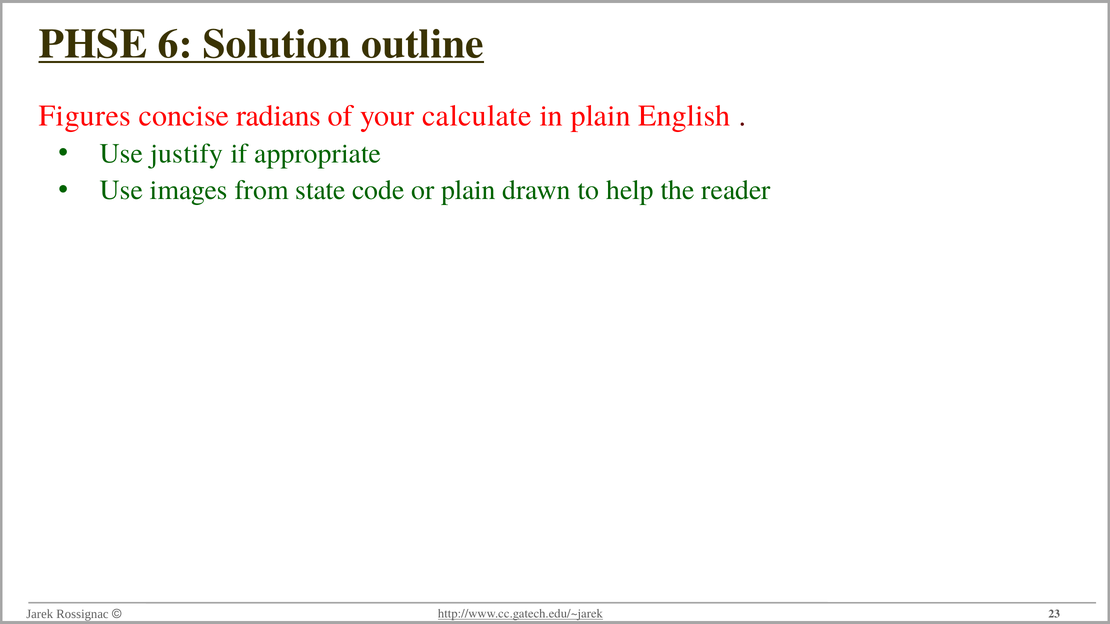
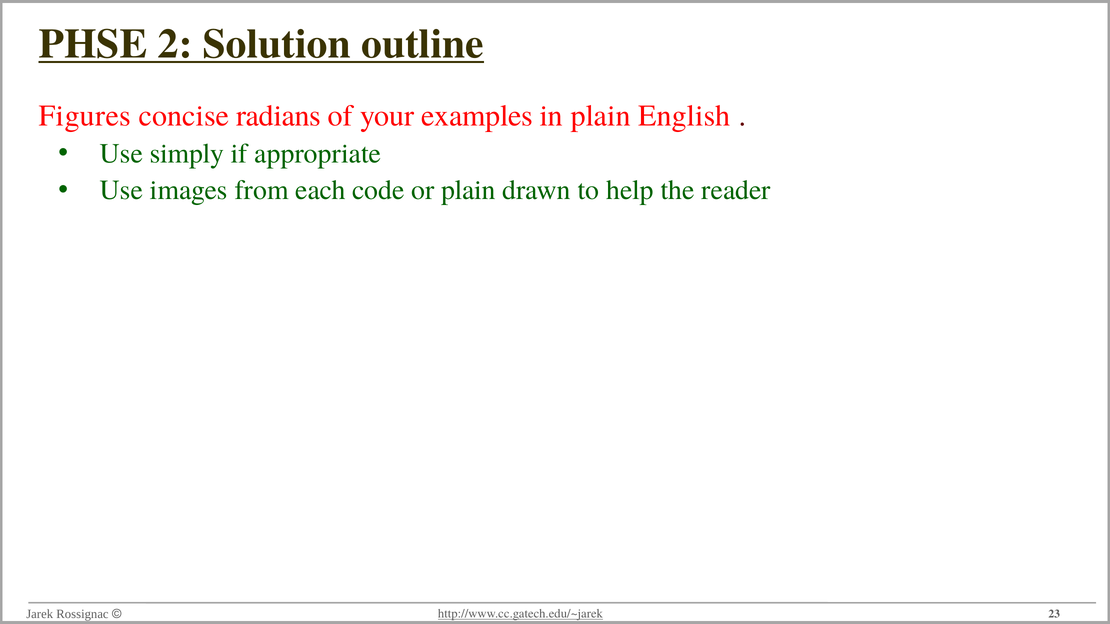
6: 6 -> 2 (175, 44)
calculate: calculate -> examples (477, 116)
justify: justify -> simply (187, 154)
state: state -> each (320, 190)
